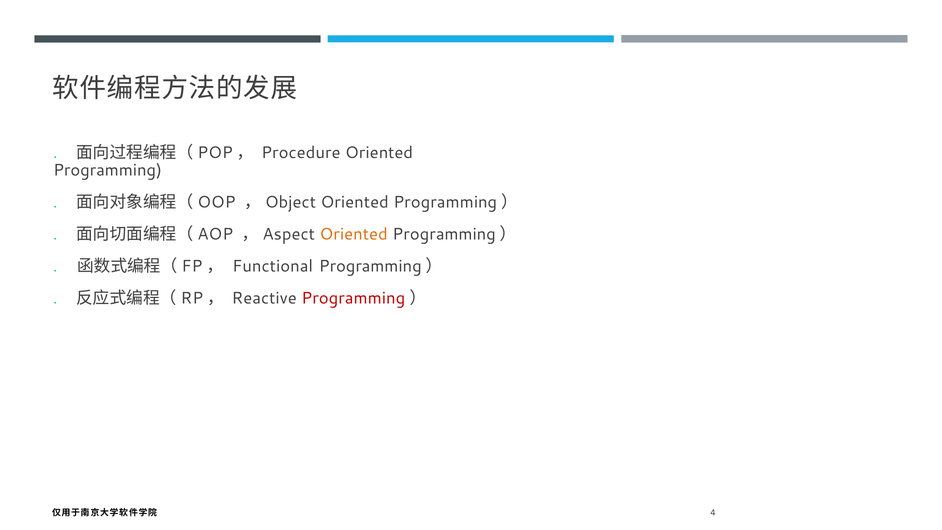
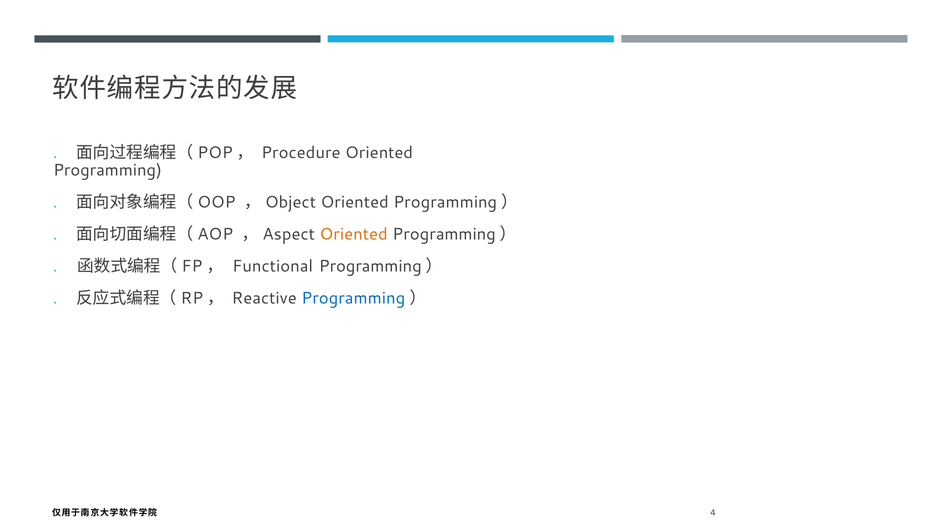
Programming colour: red -> blue (353, 298)
